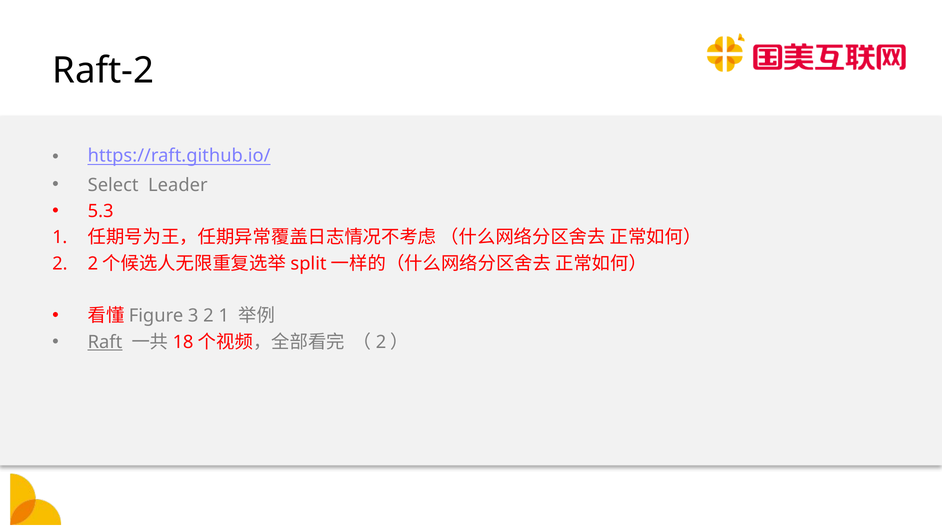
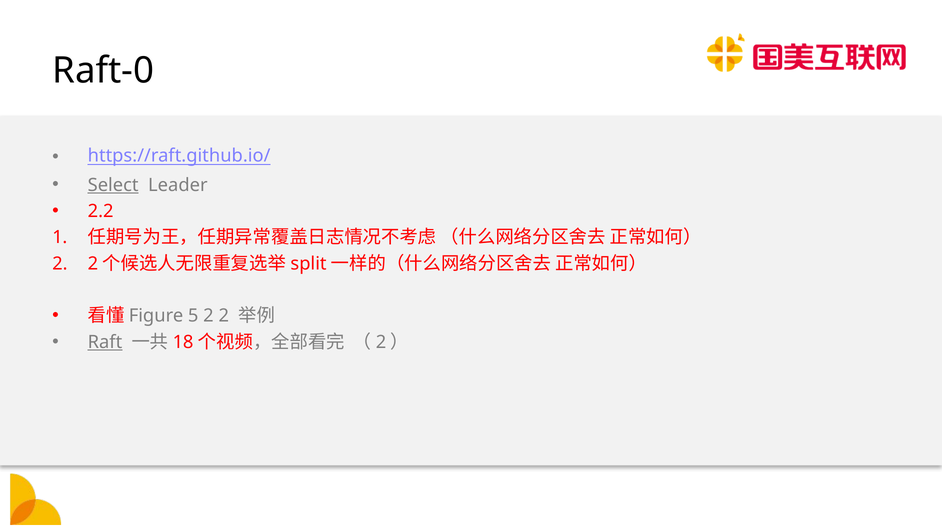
Raft-2: Raft-2 -> Raft-0 (103, 70)
Select underline: none -> present (113, 185)
5.3: 5.3 -> 2.2 (101, 211)
3: 3 -> 5 (193, 316)
2 1: 1 -> 2 (224, 316)
